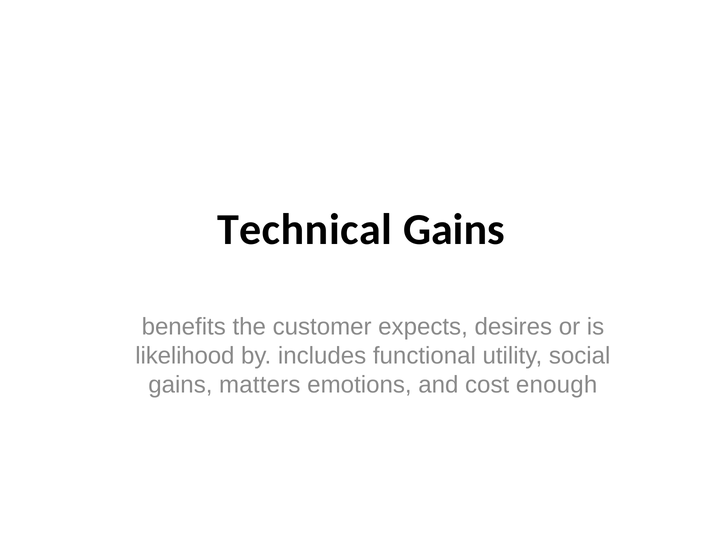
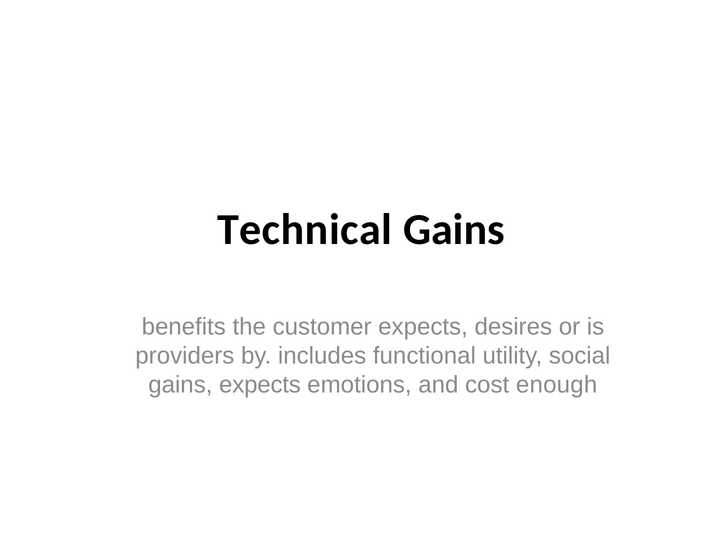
likelihood: likelihood -> providers (185, 355)
gains matters: matters -> expects (260, 384)
